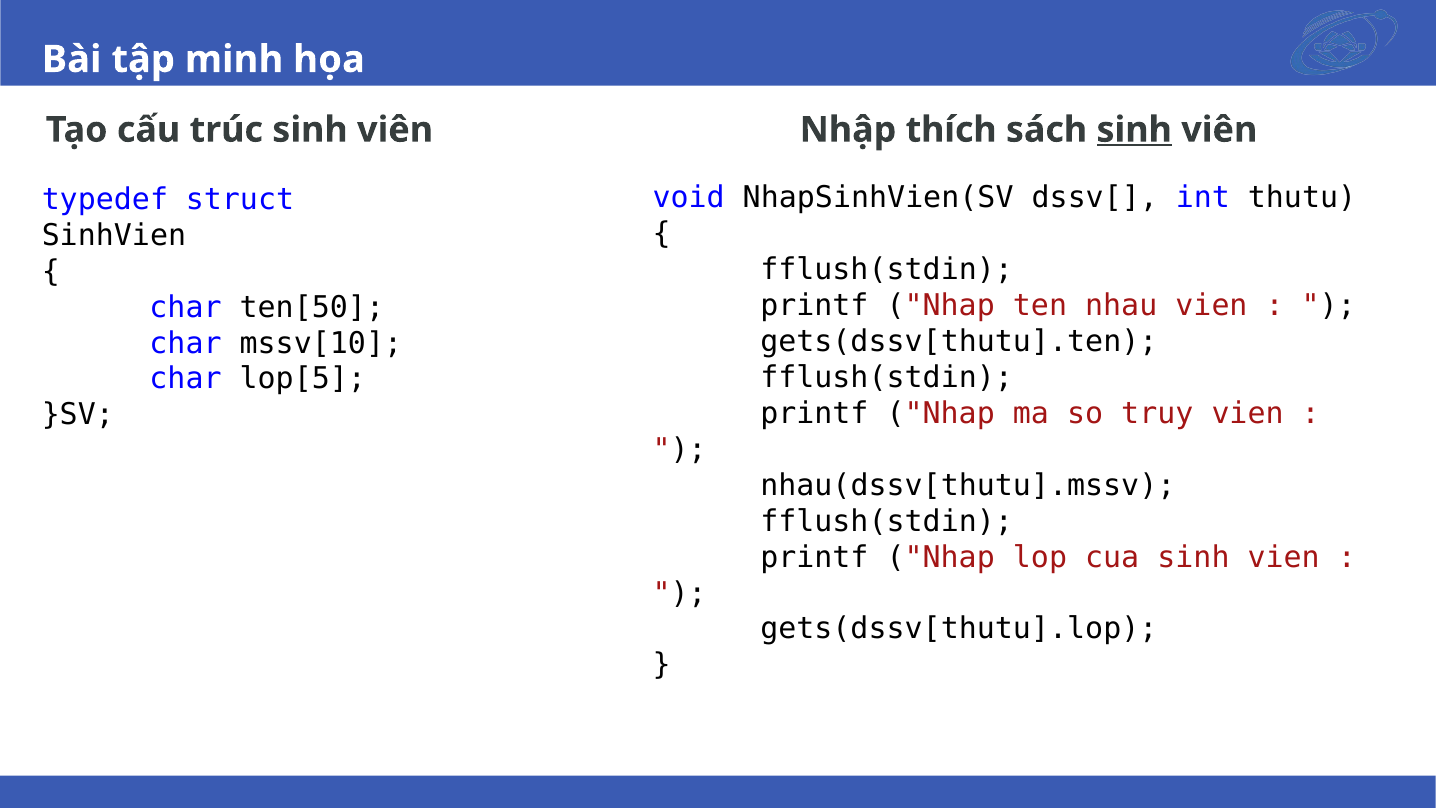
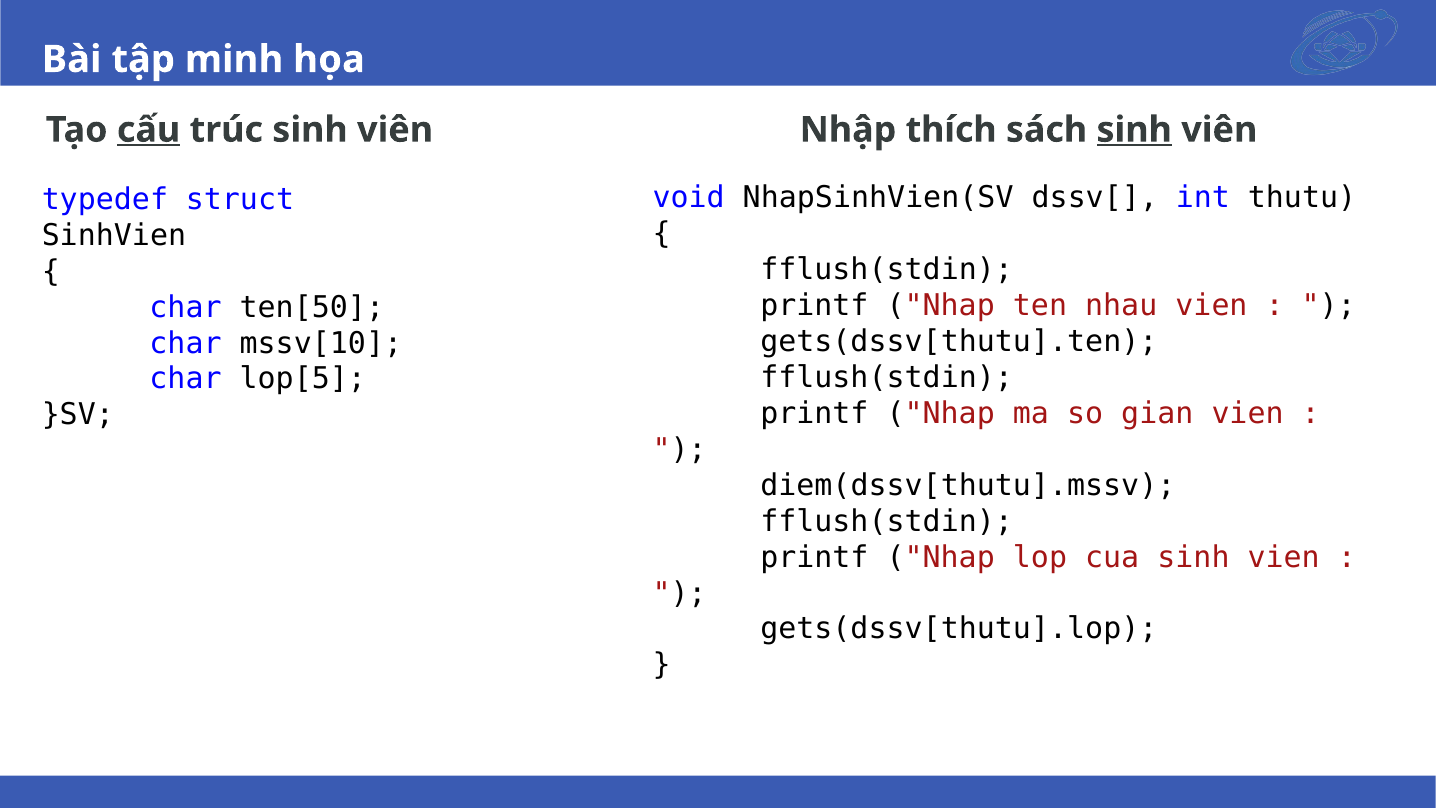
cấu underline: none -> present (149, 130)
truy: truy -> gian (1157, 413)
nhau(dssv[thutu].mssv: nhau(dssv[thutu].mssv -> diem(dssv[thutu].mssv (968, 485)
